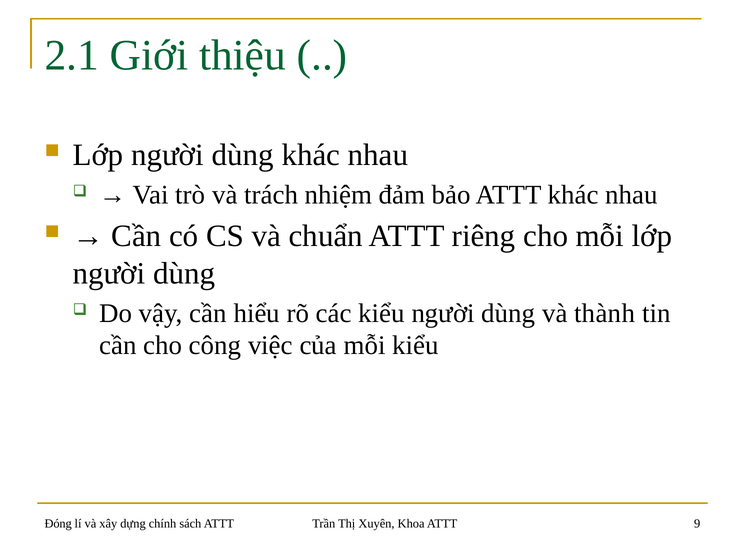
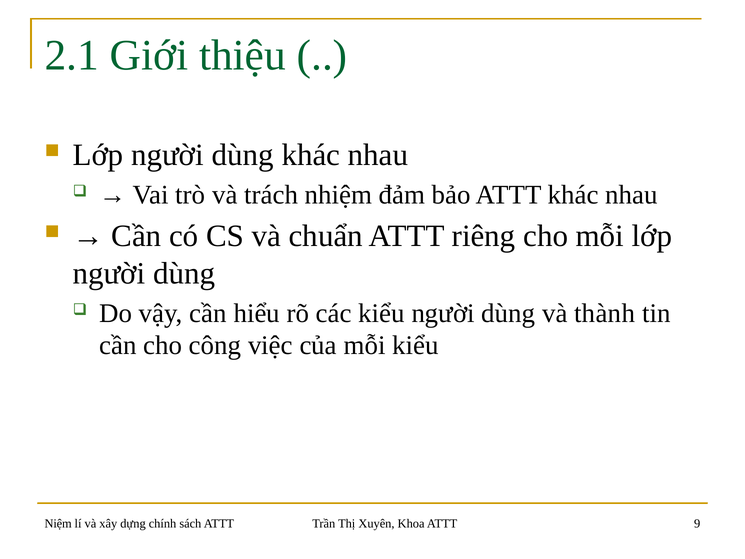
Đóng: Đóng -> Niệm (58, 524)
